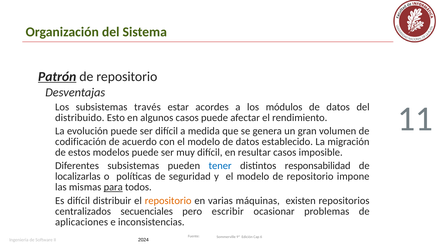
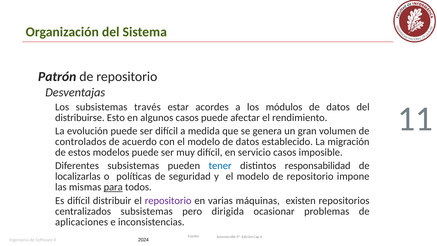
Patrón underline: present -> none (57, 76)
distribuido: distribuido -> distribuirse (80, 118)
codificación: codificación -> controlados (81, 142)
resultar: resultar -> servicio (254, 152)
repositorio colour: orange -> purple (168, 200)
centralizados secuenciales: secuenciales -> subsistemas (147, 211)
escribir: escribir -> dirigida (228, 211)
